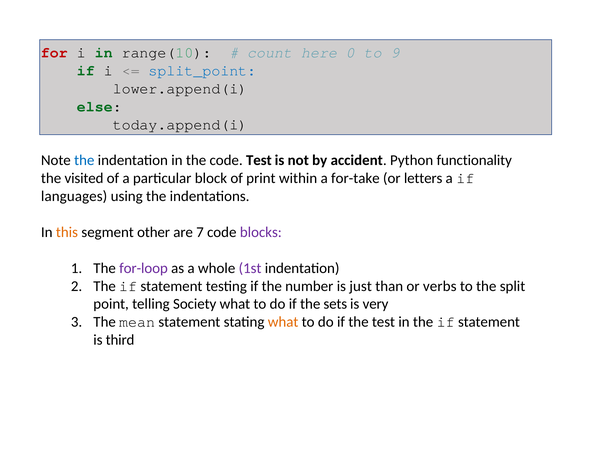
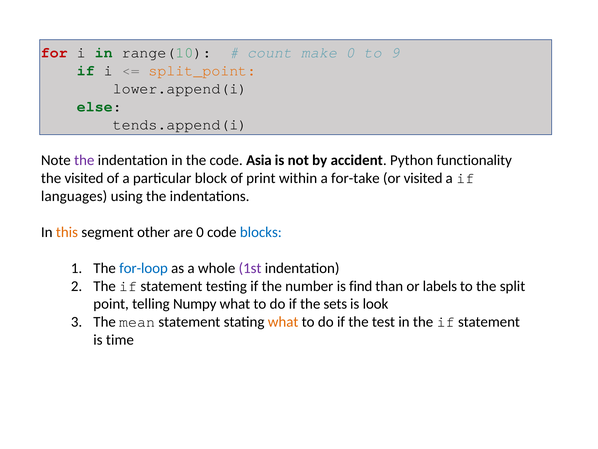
here: here -> make (319, 53)
split_point colour: blue -> orange (202, 70)
today.append(i: today.append(i -> tends.append(i (180, 124)
the colour: blue -> purple (84, 160)
code Test: Test -> Asia (259, 160)
or letters: letters -> visited (423, 178)
are 7: 7 -> 0 (200, 232)
blocks colour: purple -> blue (261, 232)
for-loop colour: purple -> blue (144, 268)
just: just -> find (361, 286)
verbs: verbs -> labels (440, 286)
Society: Society -> Numpy (195, 304)
very: very -> look (375, 304)
third: third -> time (120, 340)
